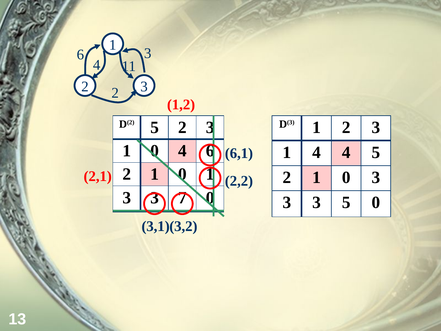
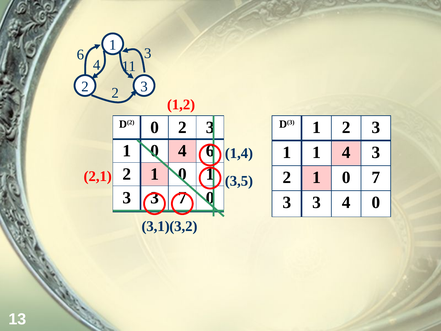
D(2 5: 5 -> 0 (155, 127)
1 4: 4 -> 1 (317, 152)
4 5: 5 -> 3 (376, 152)
6,1: 6,1 -> 1,4 (239, 153)
0 3: 3 -> 7 (376, 177)
2,2: 2,2 -> 3,5 (239, 181)
3 5: 5 -> 4 (346, 202)
